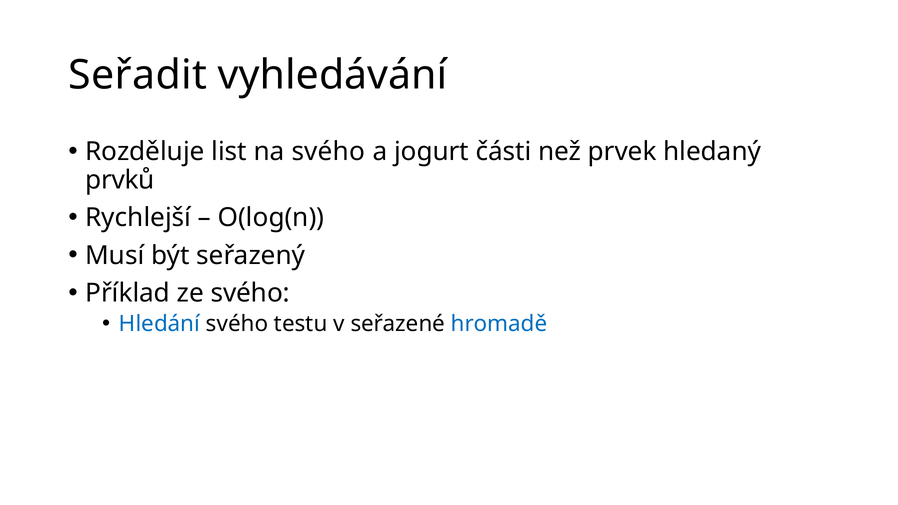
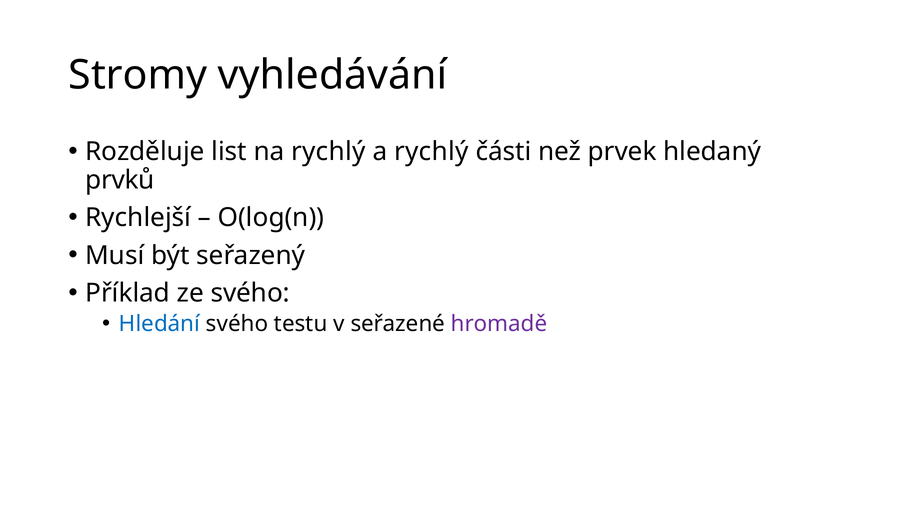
Seřadit: Seřadit -> Stromy (138, 75)
na svého: svého -> rychlý (328, 152)
a jogurt: jogurt -> rychlý (431, 152)
hromadě colour: blue -> purple (499, 324)
